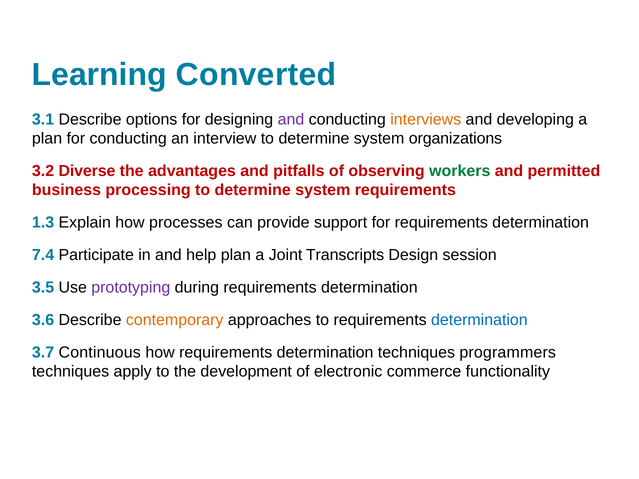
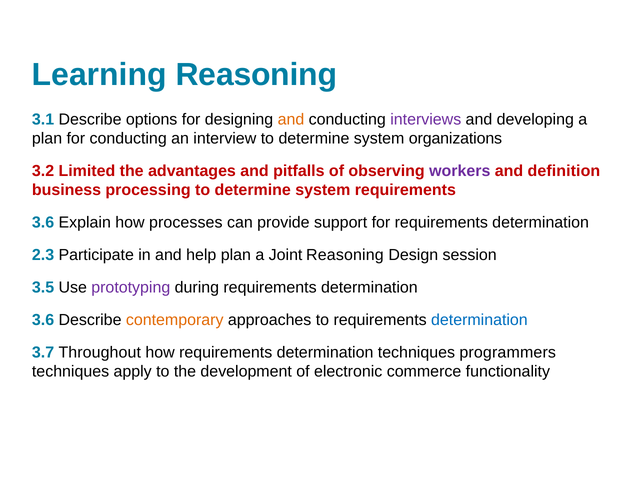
Learning Converted: Converted -> Reasoning (256, 75)
and colour: purple -> orange (291, 119)
interviews colour: orange -> purple (426, 119)
Diverse: Diverse -> Limited (87, 171)
workers colour: green -> purple (460, 171)
permitted: permitted -> definition (564, 171)
1.3: 1.3 -> 3.6 (43, 223)
7.4: 7.4 -> 2.3 (43, 255)
Joint Transcripts: Transcripts -> Reasoning (345, 255)
Continuous: Continuous -> Throughout (100, 353)
